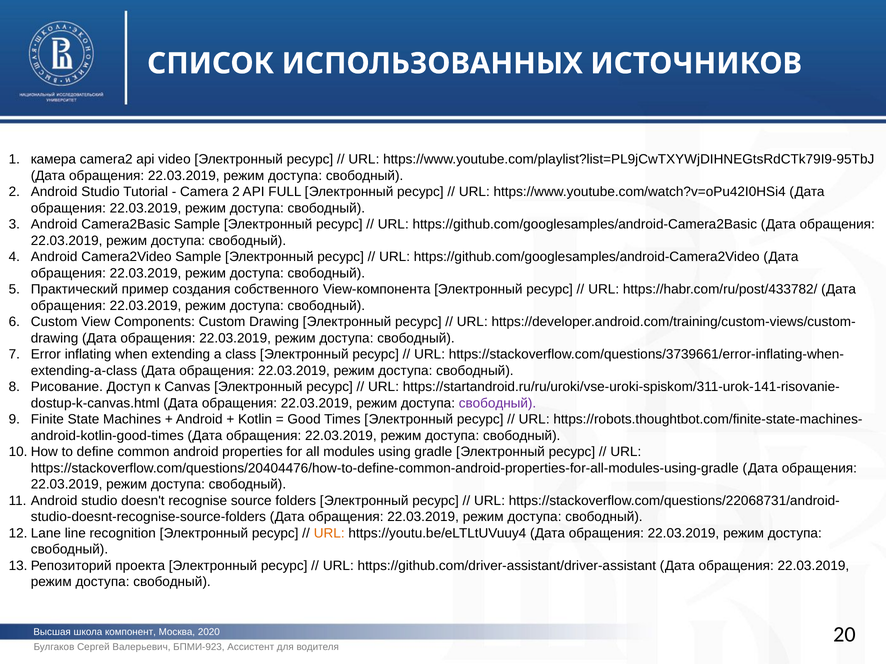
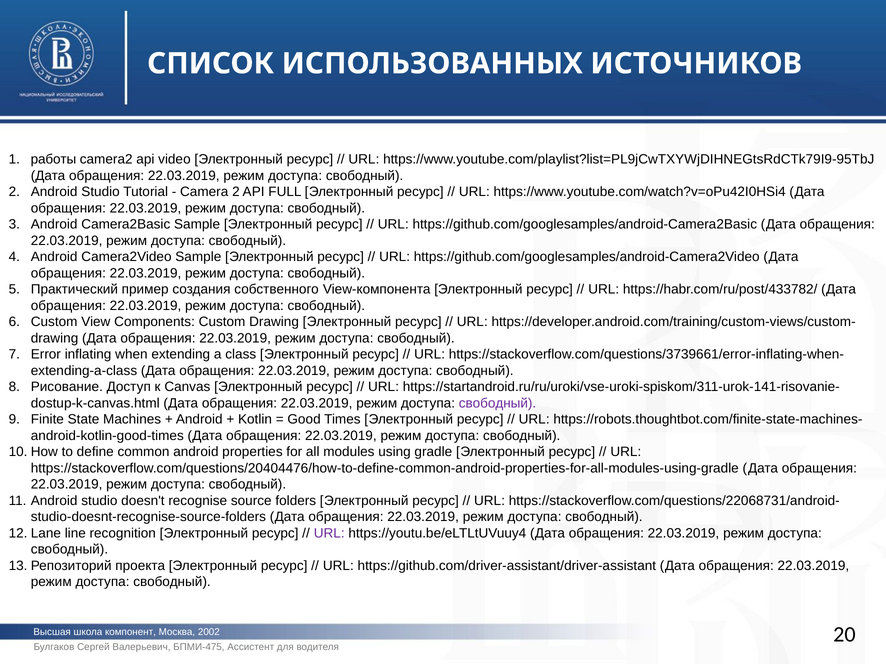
камера: камера -> работы (53, 160)
URL colour: orange -> purple (329, 533)
2020: 2020 -> 2002 (209, 633)
БПМИ-923: БПМИ-923 -> БПМИ-475 (199, 647)
